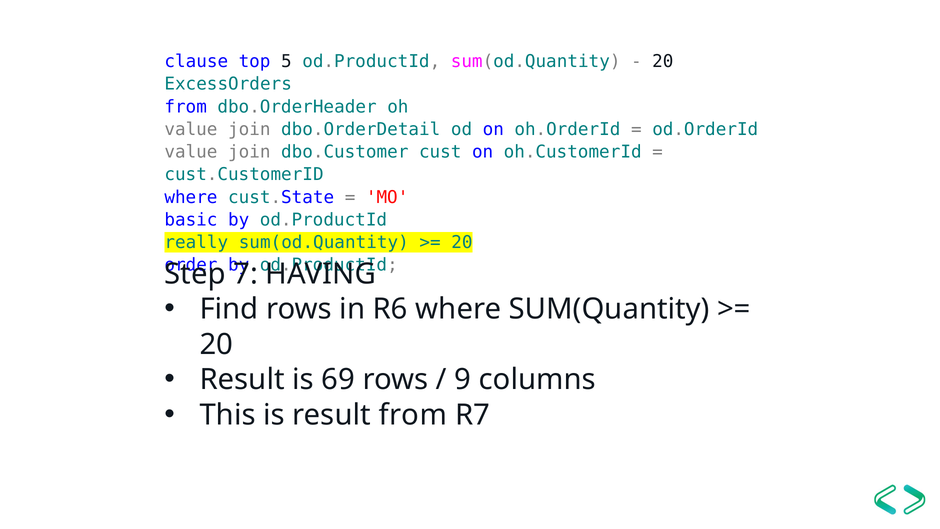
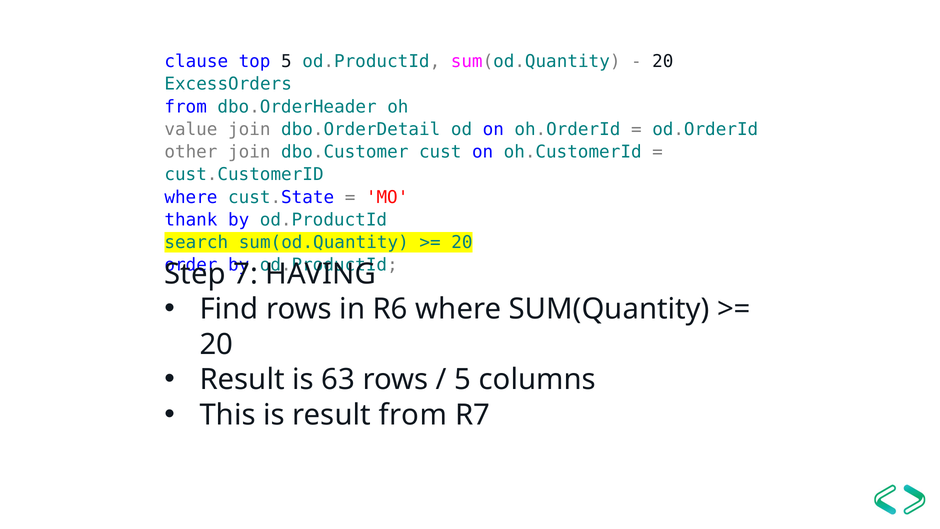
value: value -> other (191, 152)
basic: basic -> thank (191, 220)
really: really -> search (196, 242)
69: 69 -> 63 (338, 380)
9: 9 -> 5 (463, 380)
